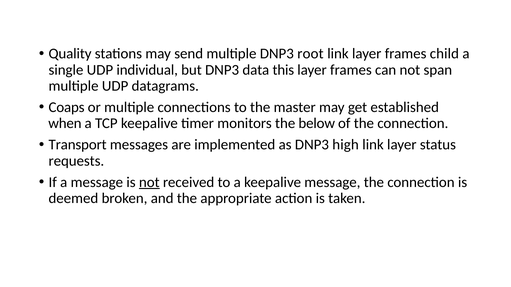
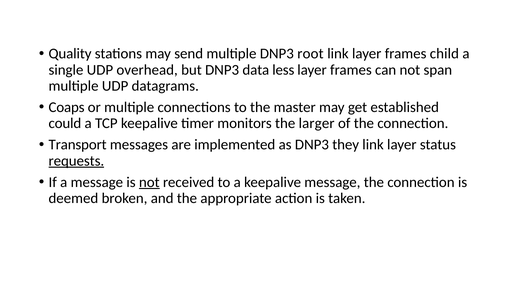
individual: individual -> overhead (147, 70)
this: this -> less (283, 70)
when: when -> could (65, 124)
below: below -> larger (317, 124)
high: high -> they (346, 145)
requests underline: none -> present (76, 161)
